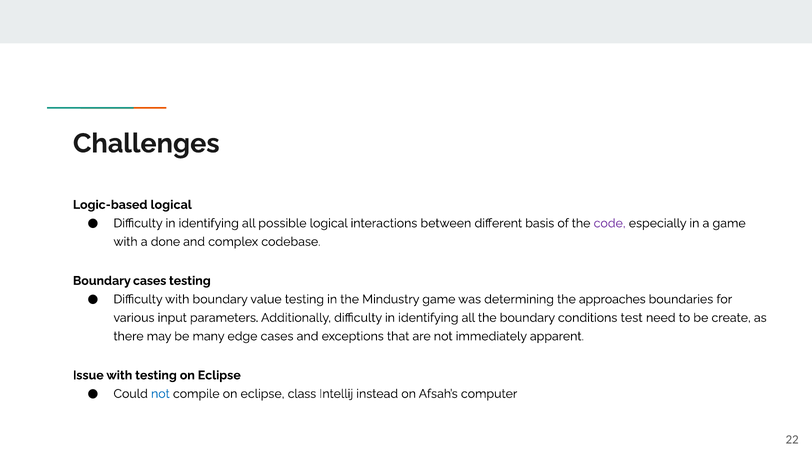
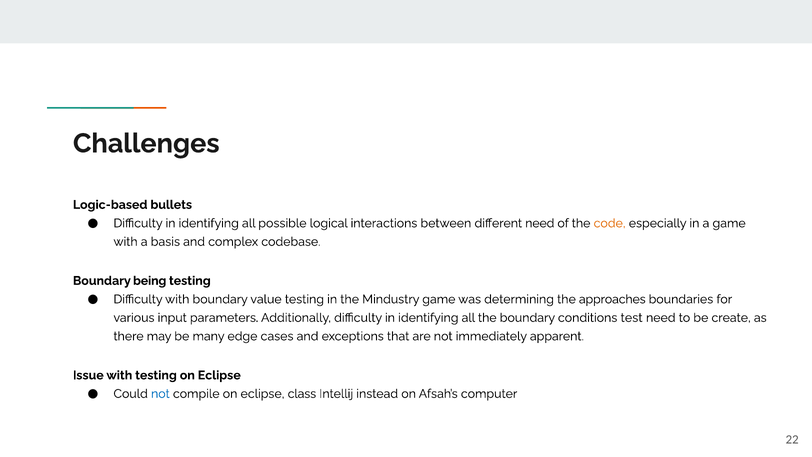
Logic-based logical: logical -> bullets (171, 205)
different basis: basis -> need (540, 223)
code colour: purple -> orange (610, 223)
done: done -> basis (165, 242)
Boundary cases: cases -> being (150, 281)
